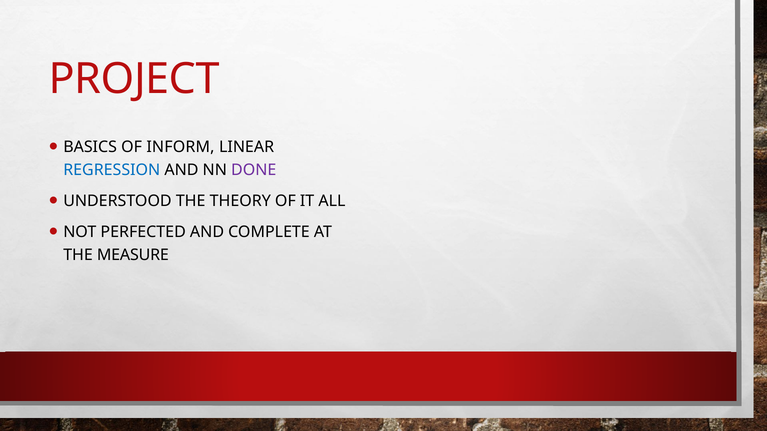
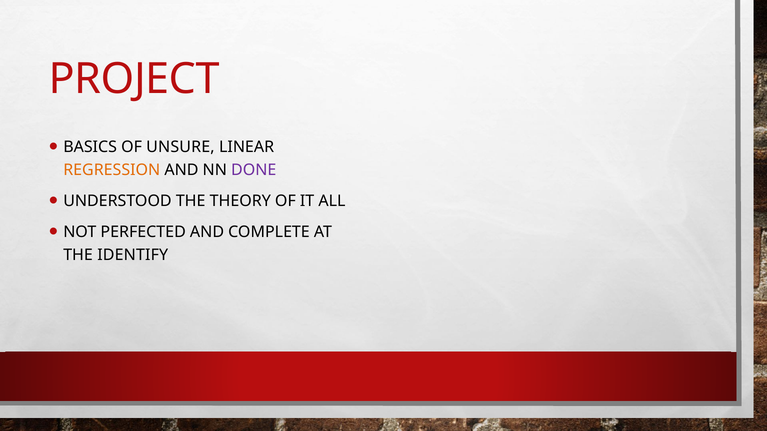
INFORM: INFORM -> UNSURE (180, 147)
REGRESSION colour: blue -> orange (112, 170)
MEASURE: MEASURE -> IDENTIFY (133, 255)
